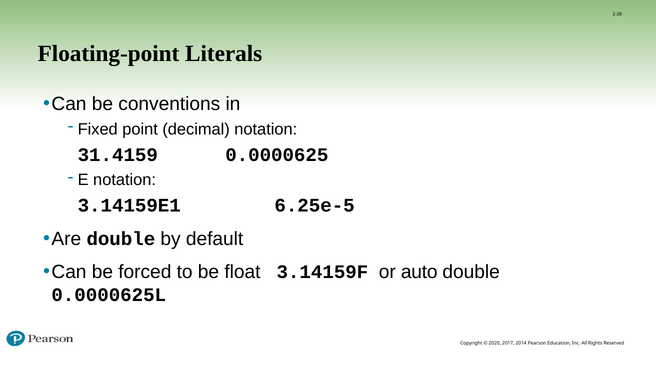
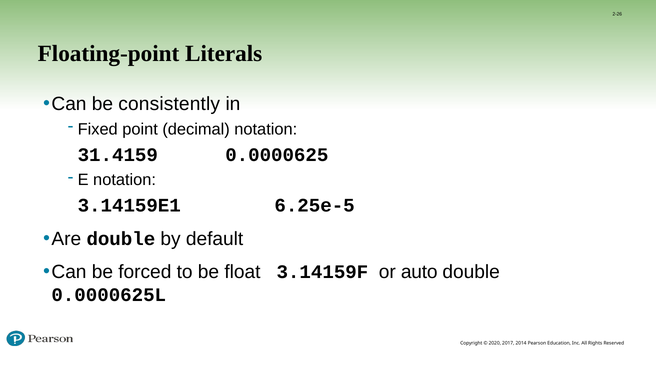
conventions: conventions -> consistently (169, 104)
